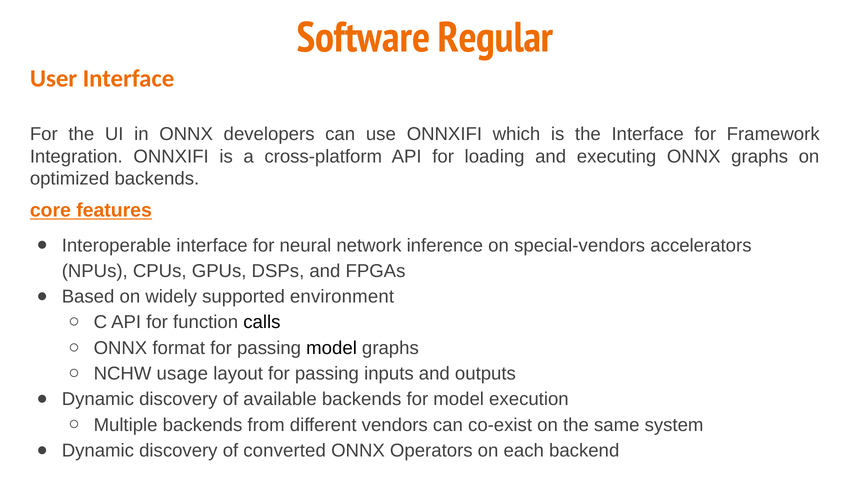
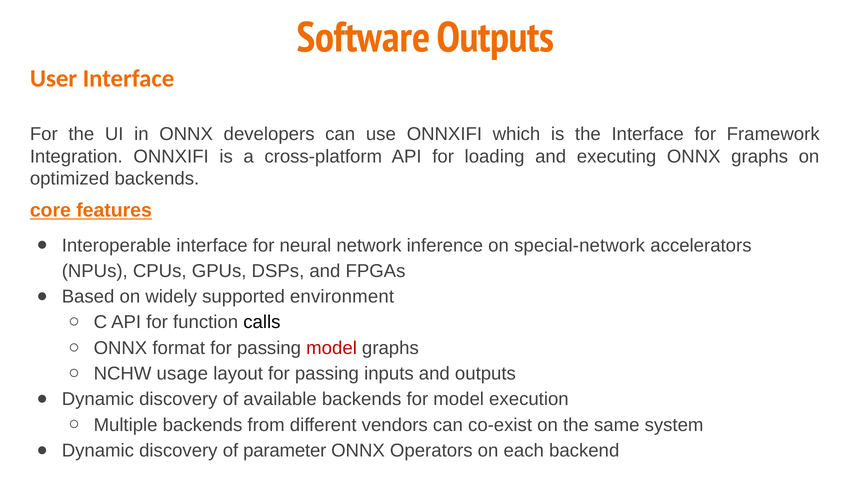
Software Regular: Regular -> Outputs (495, 38)
special-vendors: special-vendors -> special-network (580, 245)
model colour: black -> red (332, 348)
converted: converted -> parameter (285, 451)
